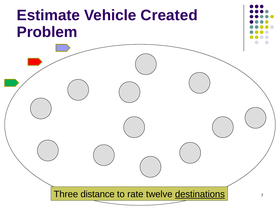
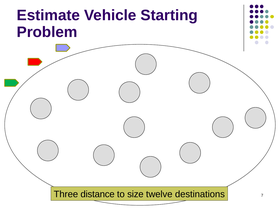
Created: Created -> Starting (169, 15)
rate: rate -> size (135, 194)
destinations underline: present -> none (200, 194)
